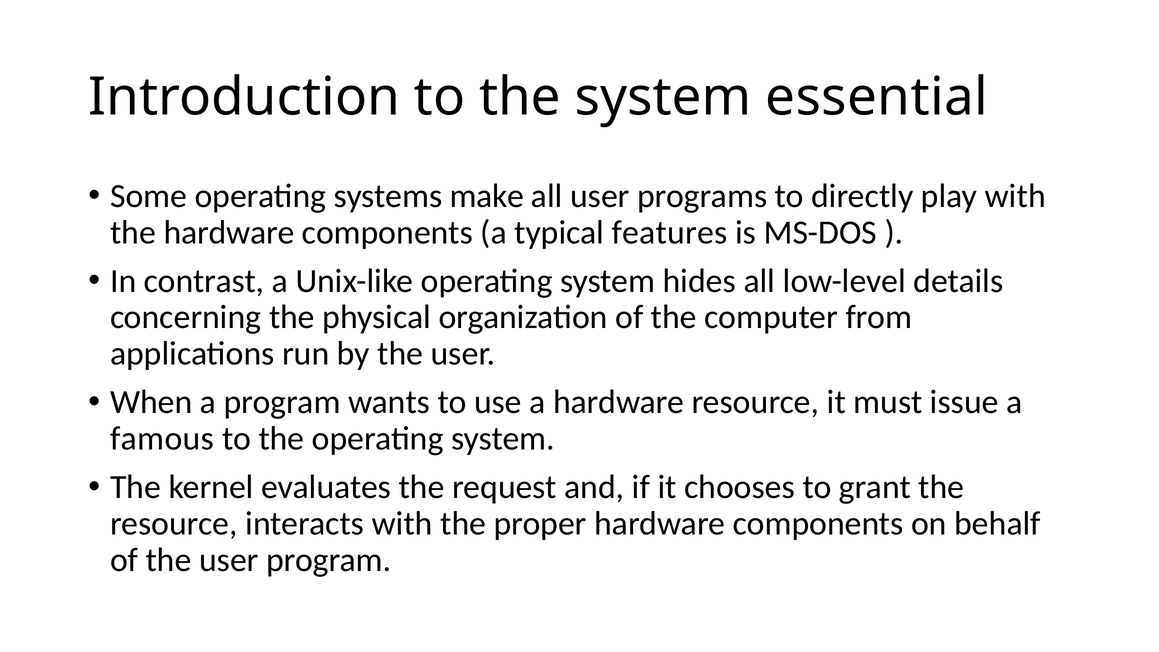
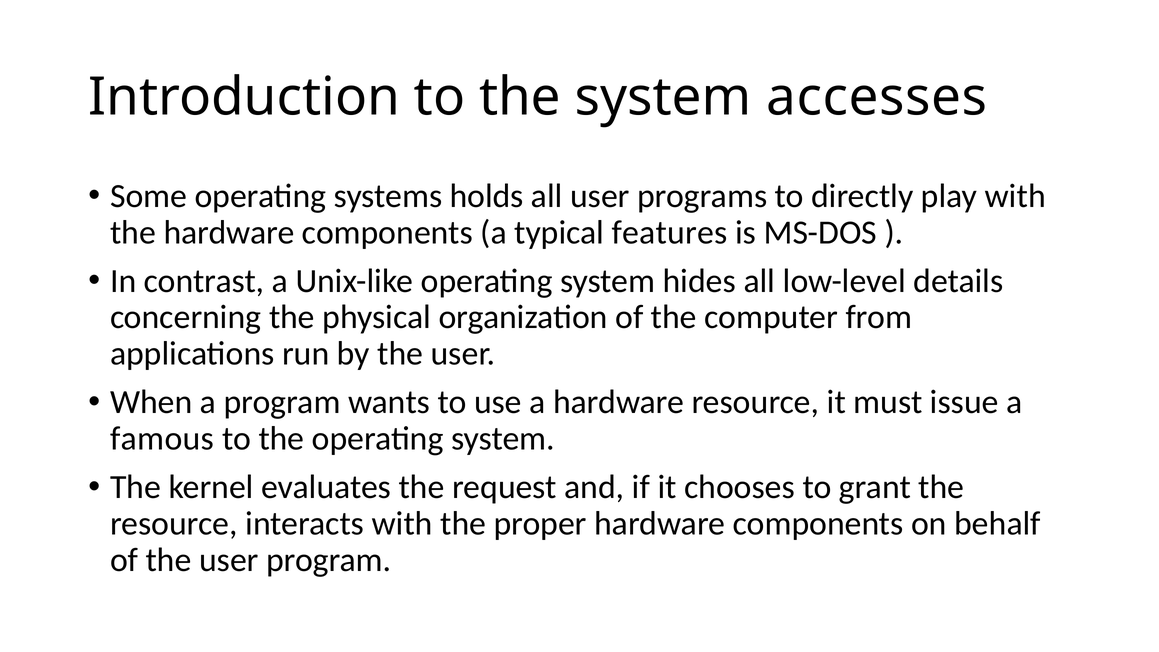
essential: essential -> accesses (877, 97)
make: make -> holds (487, 196)
